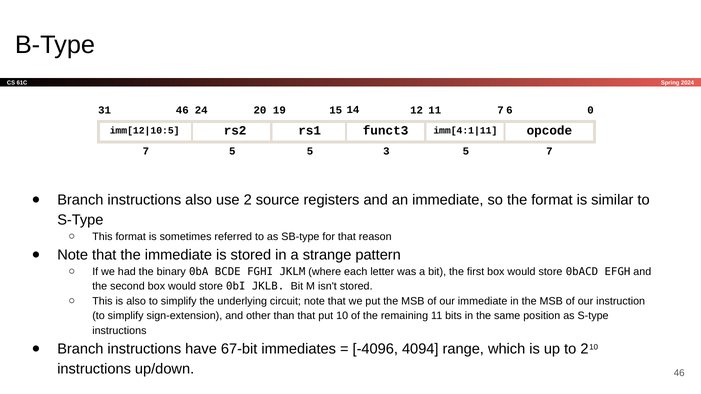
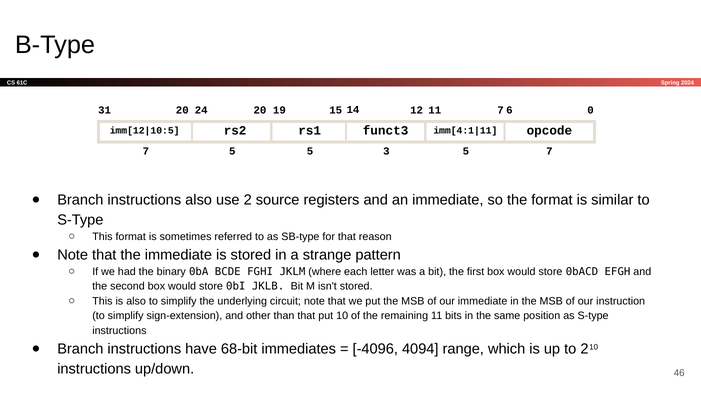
31 46: 46 -> 20 (182, 110)
67-bit: 67-bit -> 68-bit (239, 349)
